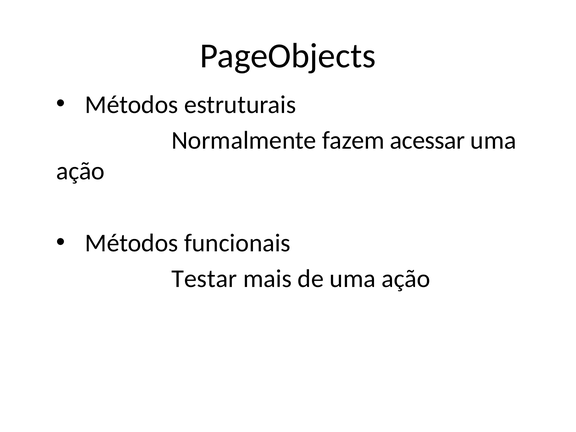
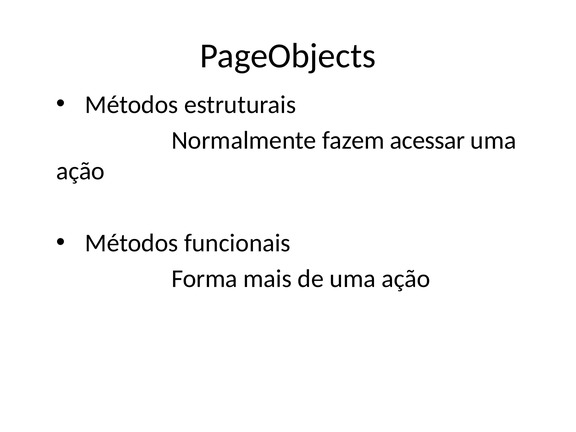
Testar: Testar -> Forma (204, 279)
